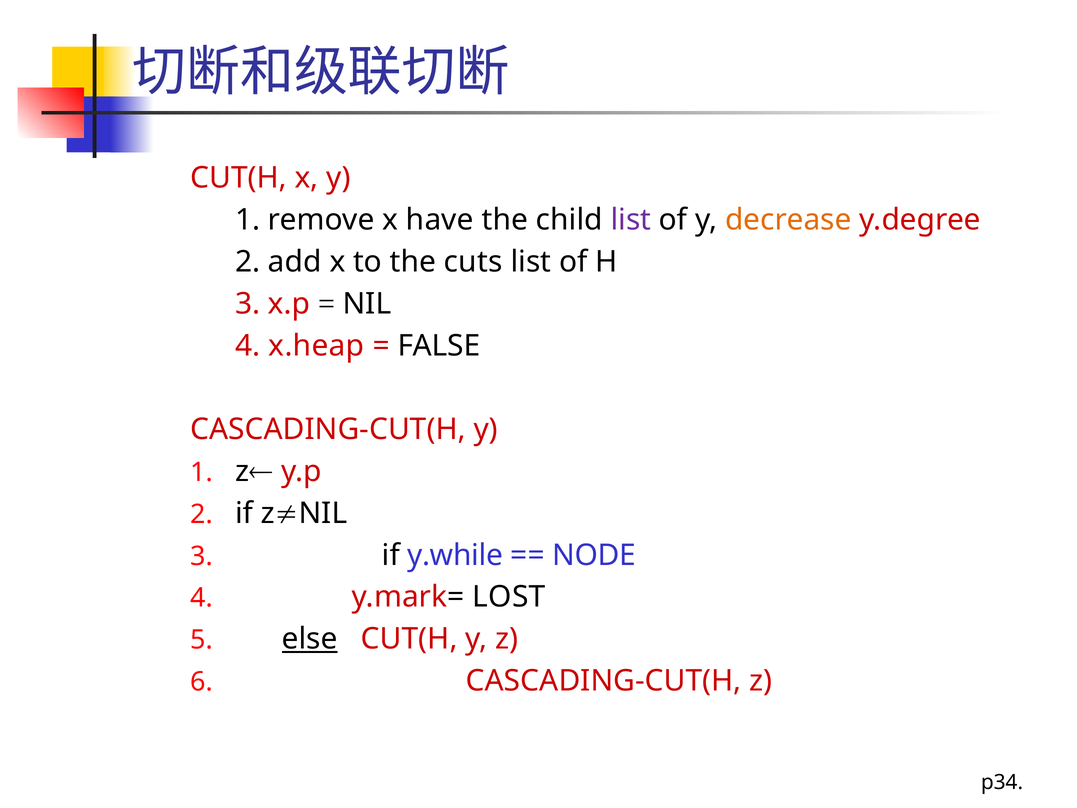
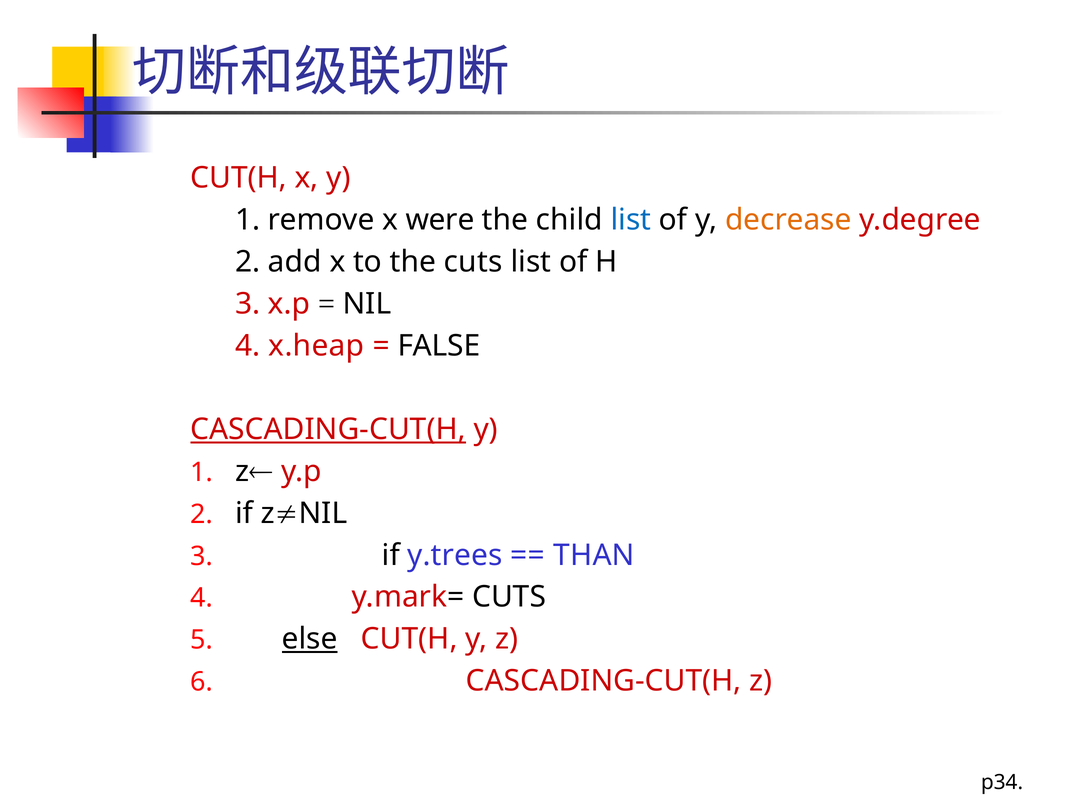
have: have -> were (440, 220)
list colour: purple -> blue (631, 220)
CASCADING-CUT(H underline: none -> present (328, 429)
y.while: y.while -> y.trees (455, 555)
NODE: NODE -> THAN (594, 555)
y.mark= LOST: LOST -> CUTS (509, 597)
